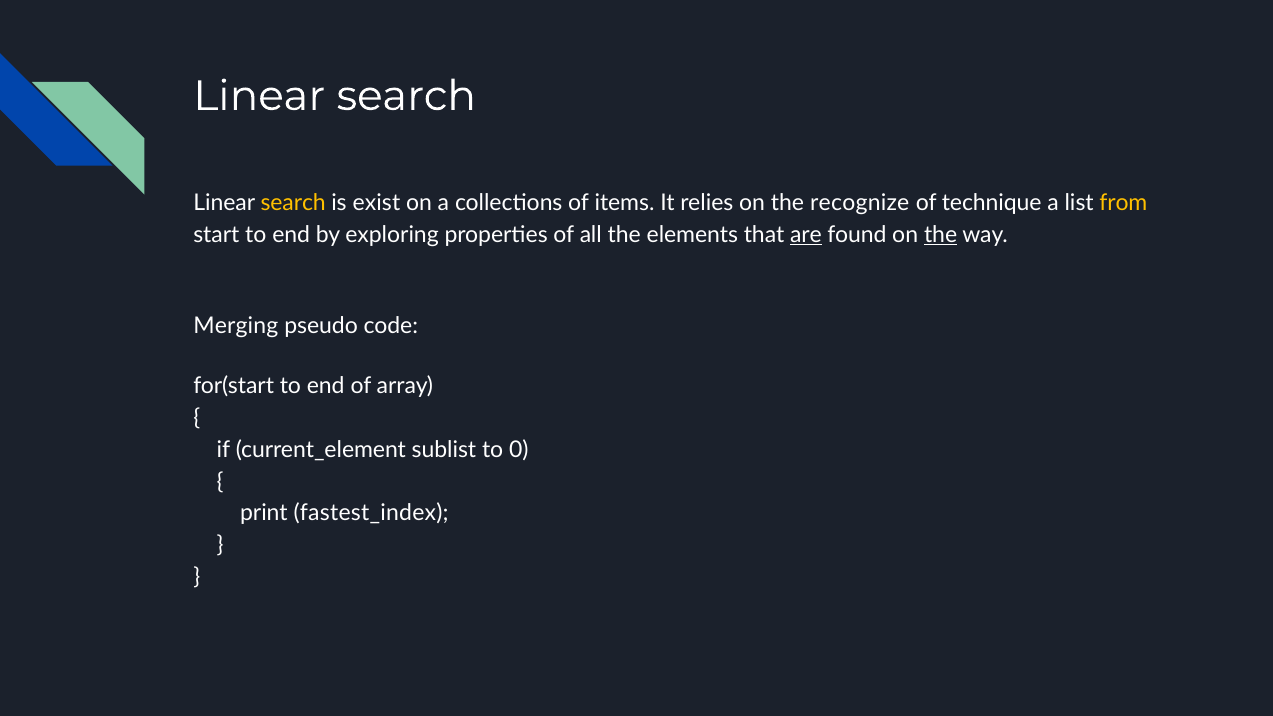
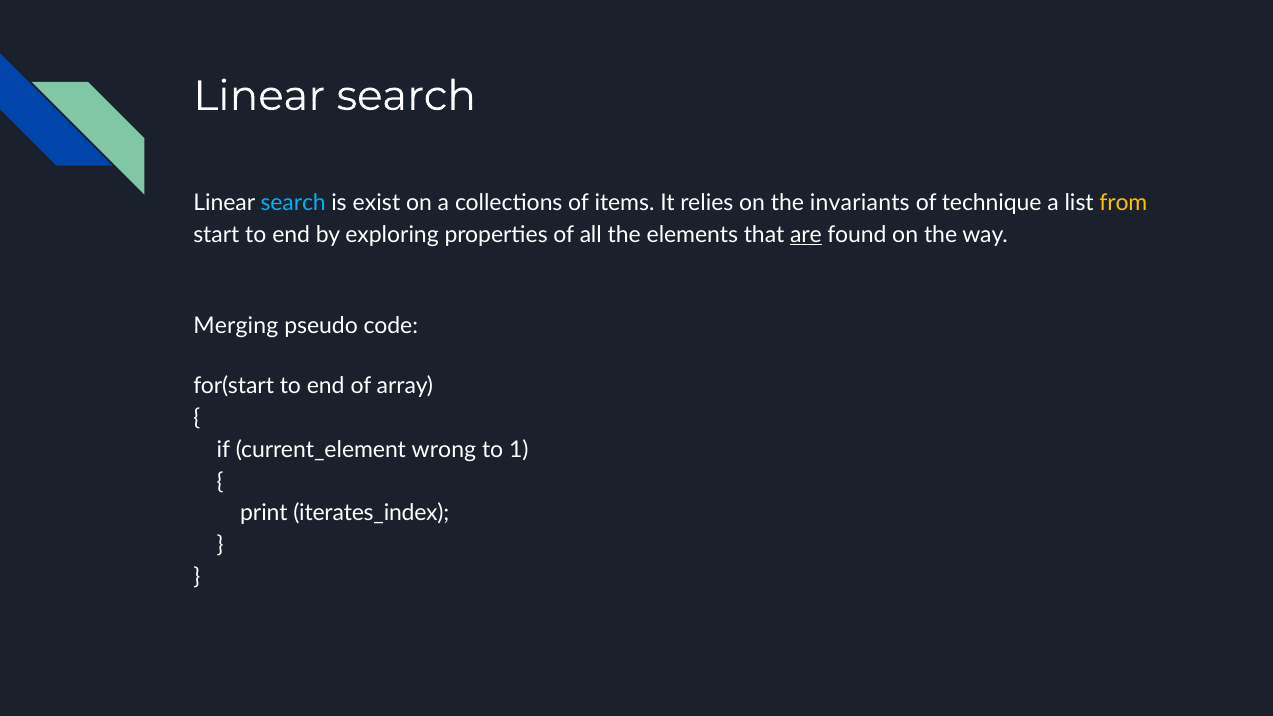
search colour: yellow -> light blue (293, 203)
recognize: recognize -> invariants (860, 203)
the underline: present -> none (941, 235)
sublist: sublist -> wrong (444, 450)
0: 0 -> 1 (519, 450)
fastest_index: fastest_index -> iterates_index (371, 513)
